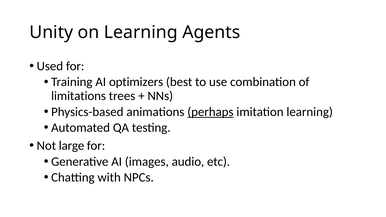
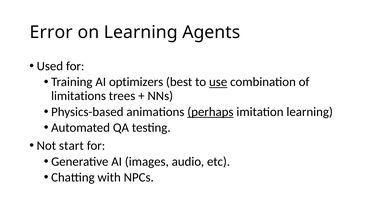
Unity: Unity -> Error (51, 32)
use underline: none -> present (218, 82)
large: large -> start (71, 146)
